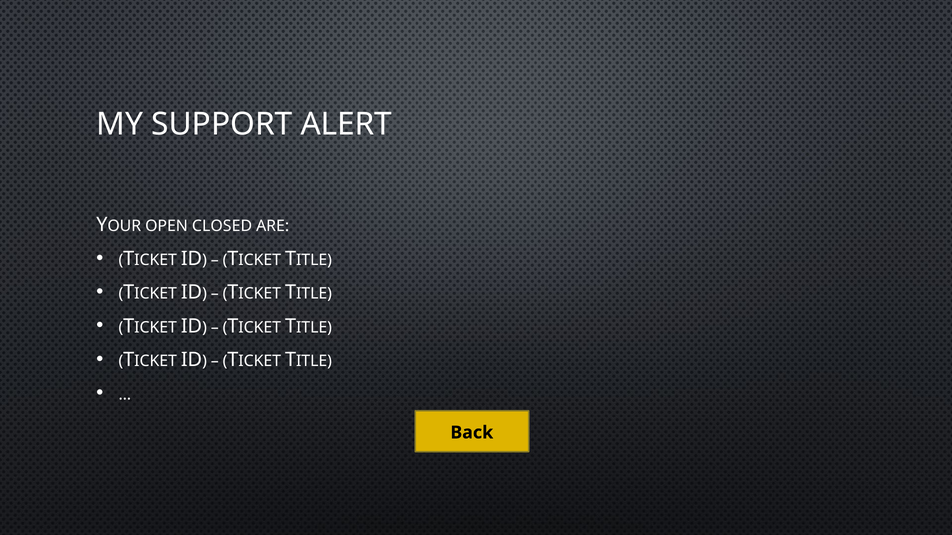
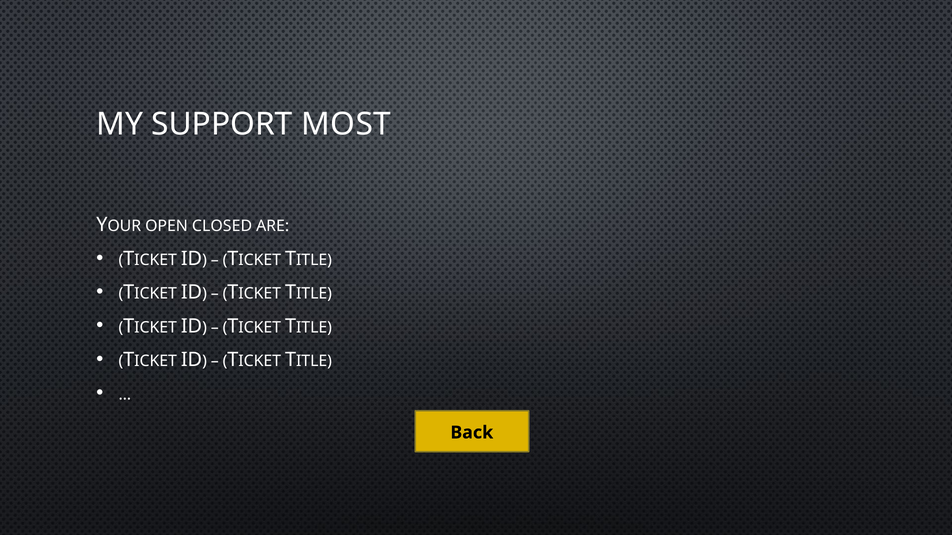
ALERT: ALERT -> MOST (346, 124)
